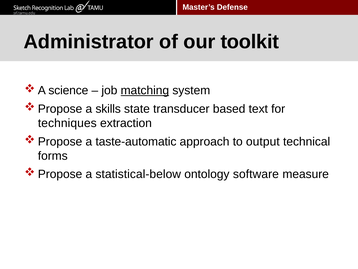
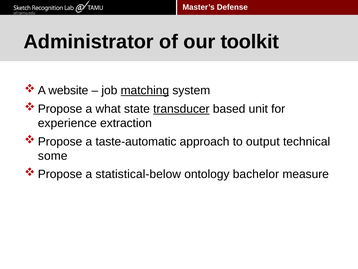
science: science -> website (68, 90)
skills: skills -> what (108, 109)
transducer underline: none -> present (181, 109)
text: text -> unit (258, 109)
techniques: techniques -> experience (67, 123)
forms: forms -> some (53, 156)
software: software -> bachelor (256, 174)
